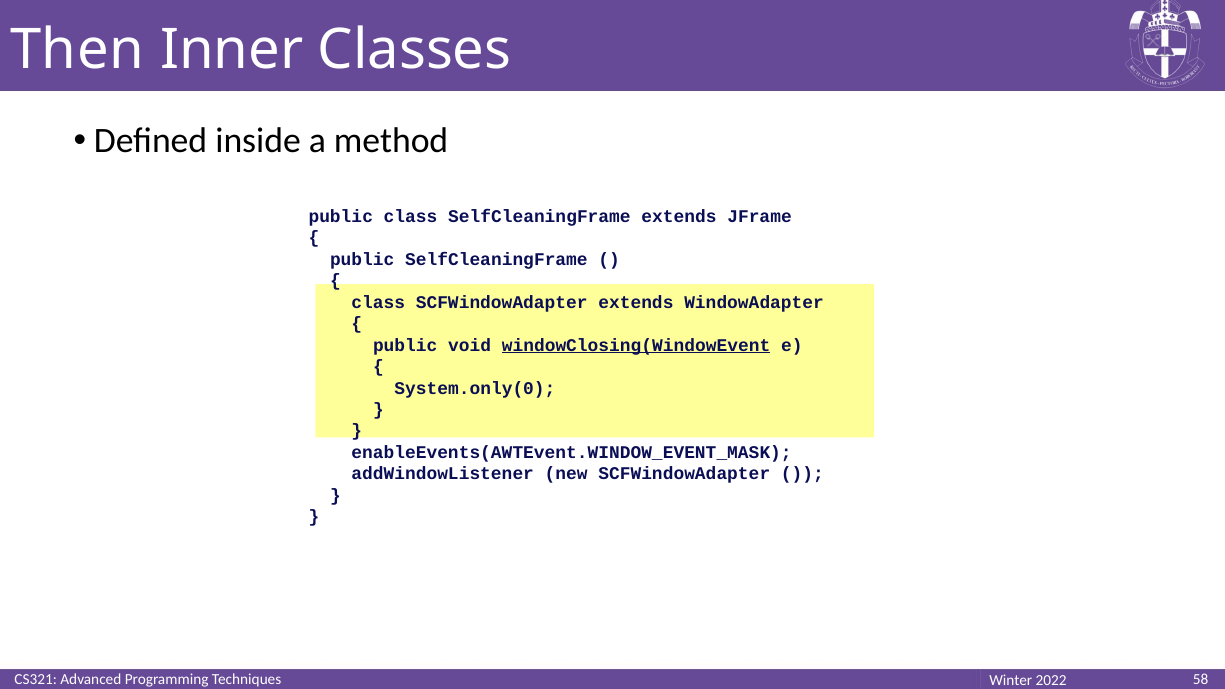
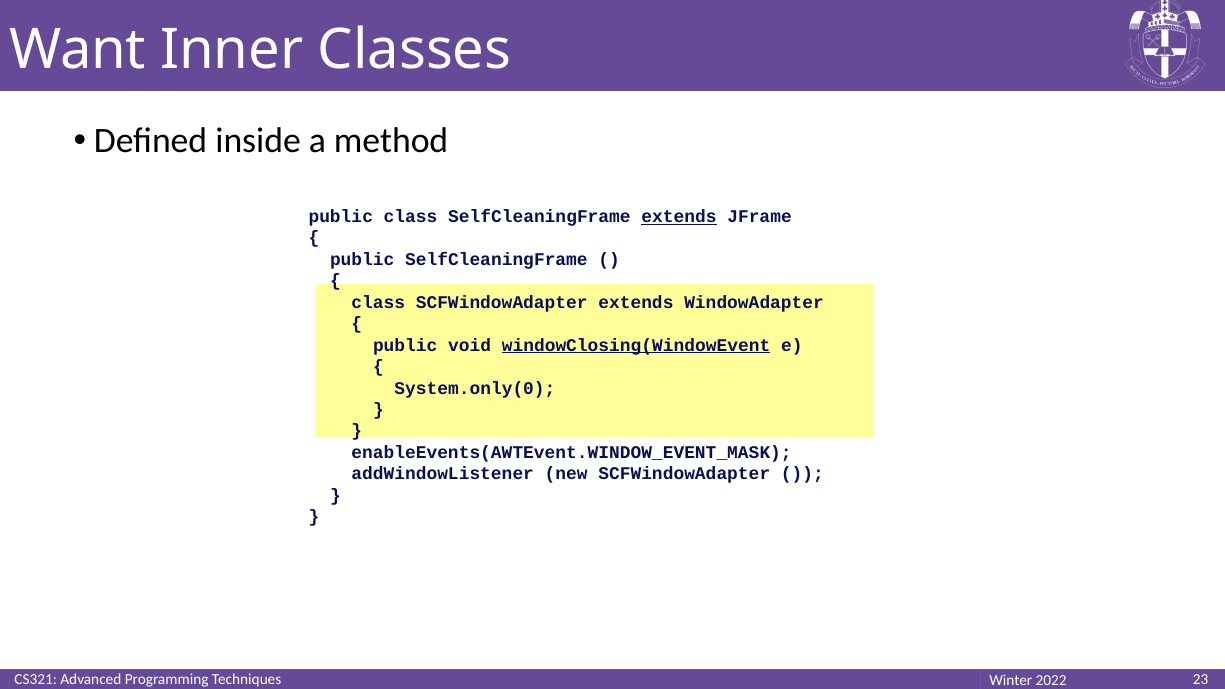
Then: Then -> Want (78, 50)
extends underline: none -> present (679, 217)
58: 58 -> 23 (1201, 680)
